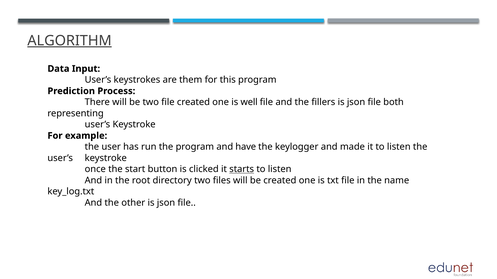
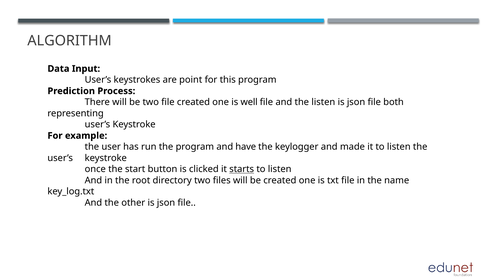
ALGORITHM underline: present -> none (70, 41)
them: them -> point (191, 80)
the fillers: fillers -> listen (323, 102)
